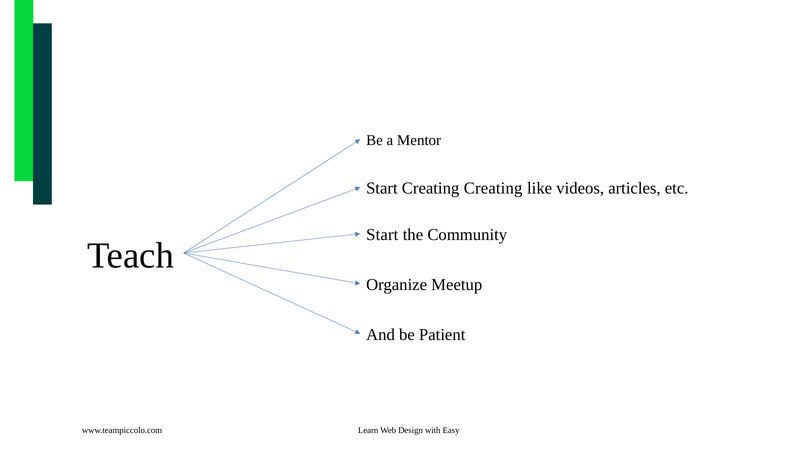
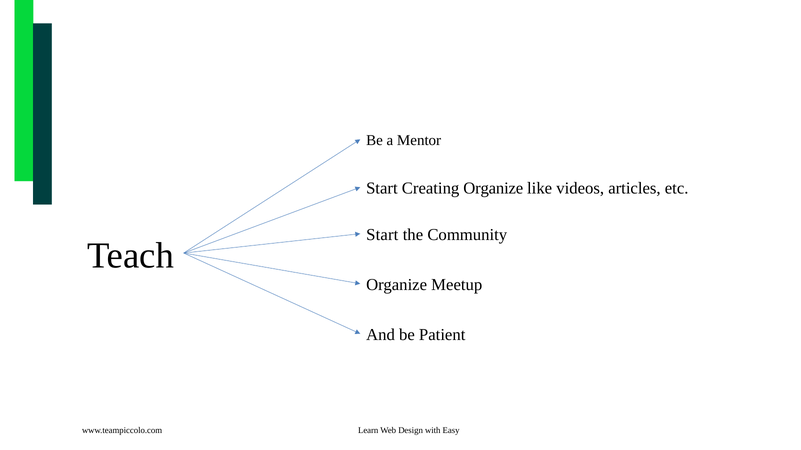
Creating Creating: Creating -> Organize (493, 189)
